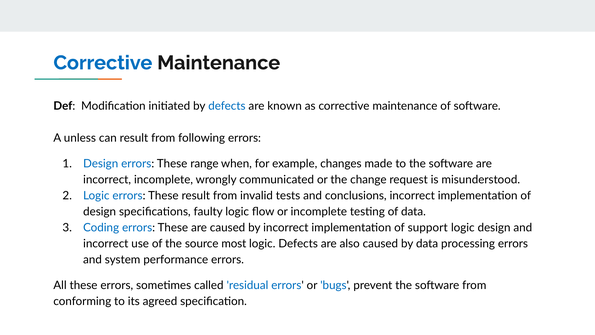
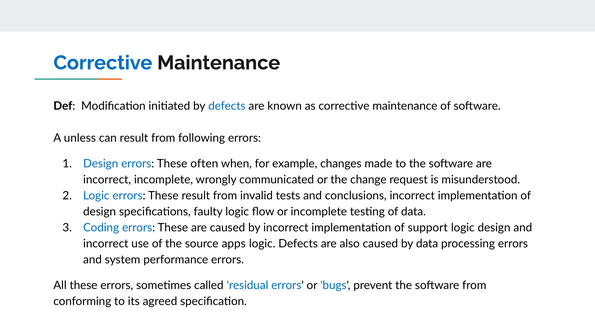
range: range -> often (204, 164)
most: most -> apps (234, 243)
